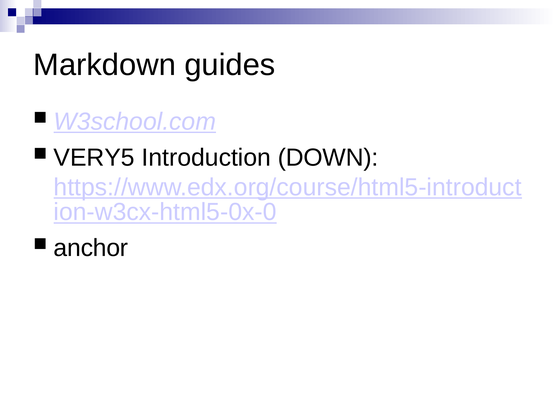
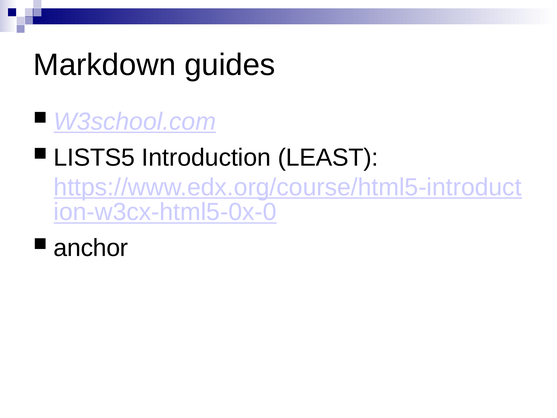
VERY5: VERY5 -> LISTS5 (94, 157)
DOWN: DOWN -> LEAST (328, 157)
